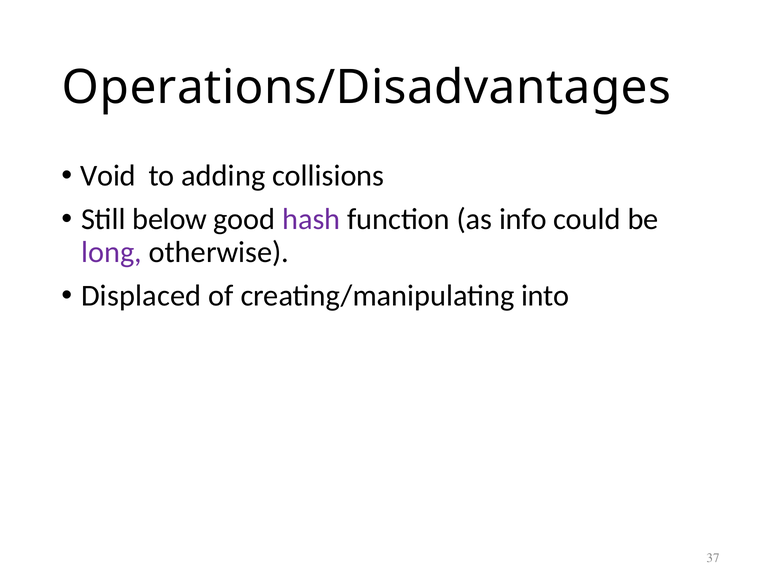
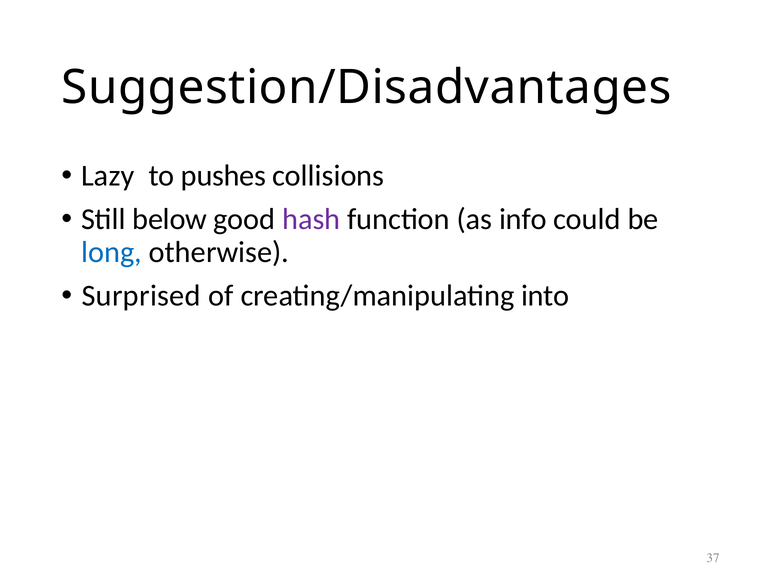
Operations/Disadvantages: Operations/Disadvantages -> Suggestion/Disadvantages (367, 87)
Void: Void -> Lazy (108, 176)
adding: adding -> pushes (223, 176)
long colour: purple -> blue (112, 253)
Displaced: Displaced -> Surprised (141, 296)
